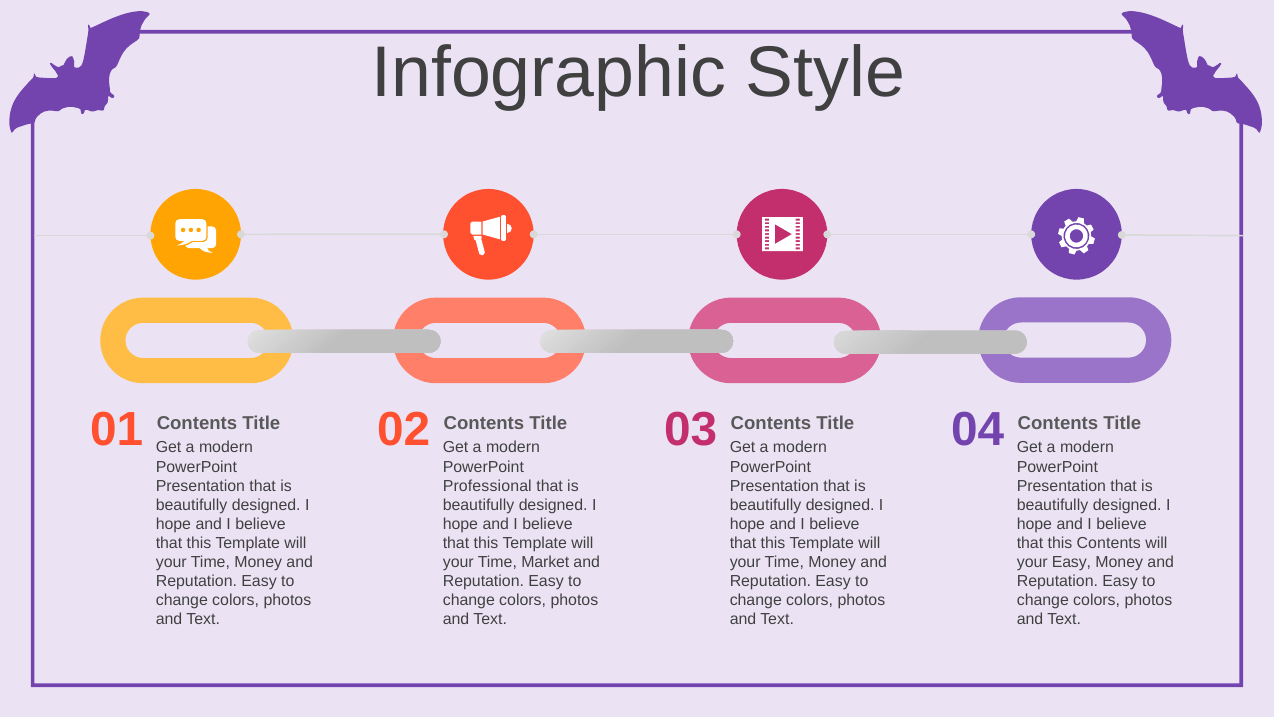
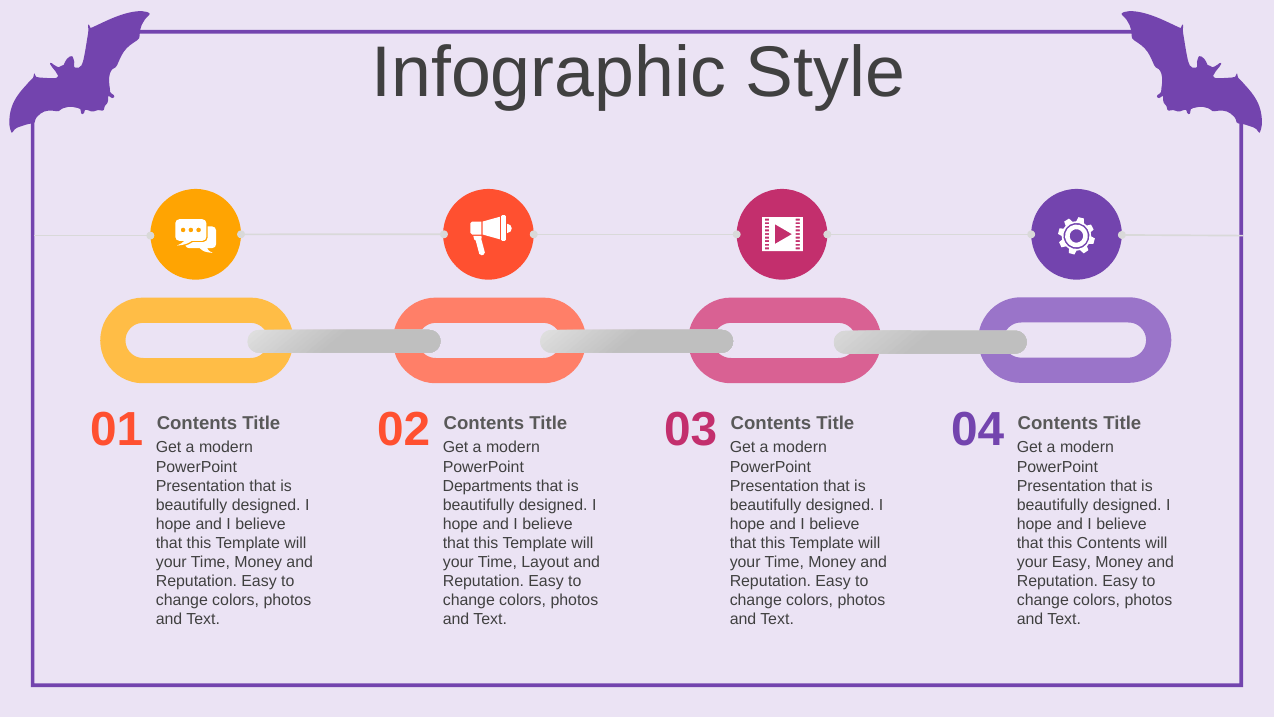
Professional: Professional -> Departments (487, 486)
Market: Market -> Layout (545, 562)
